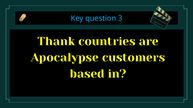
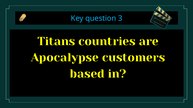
Thank: Thank -> Titans (56, 42)
